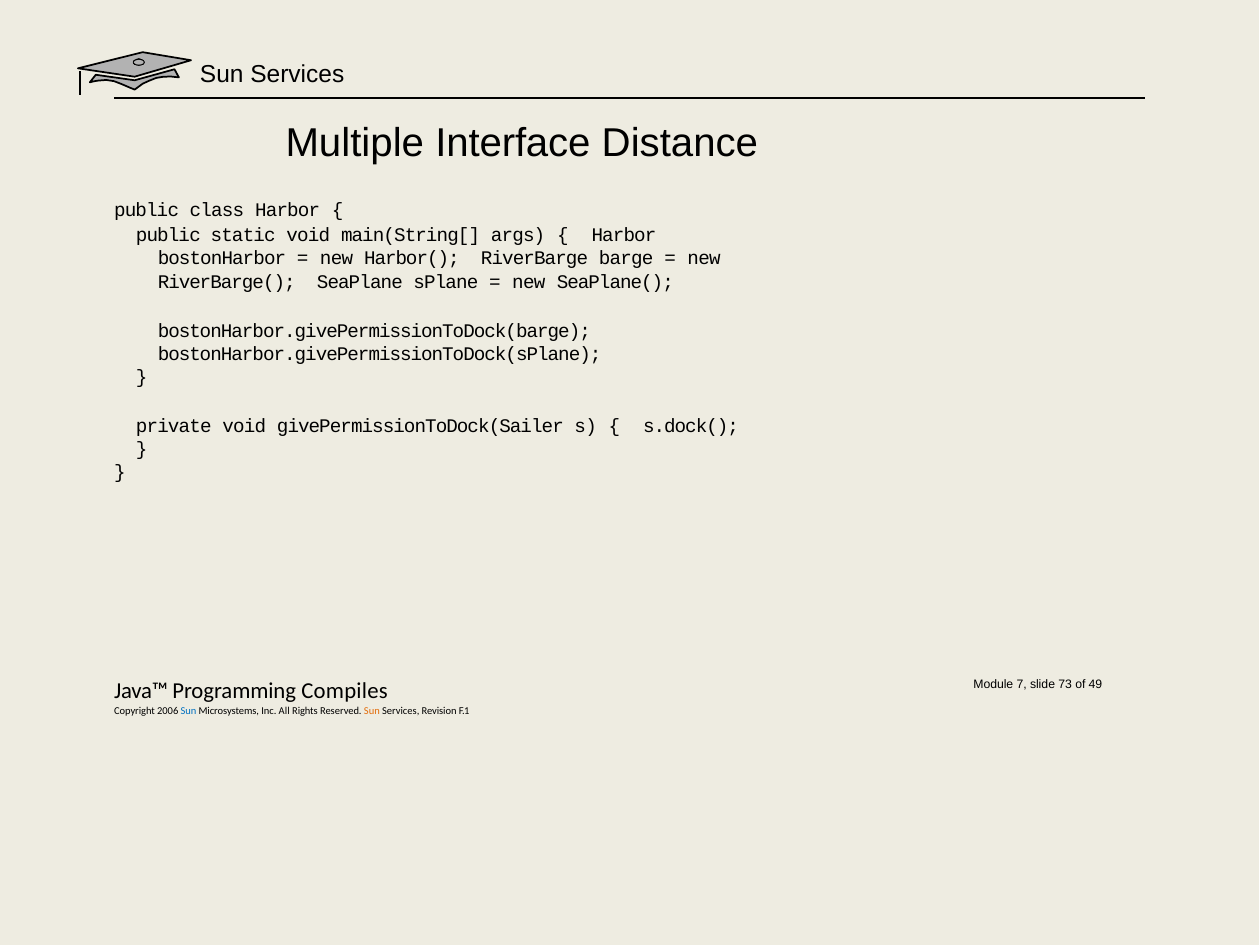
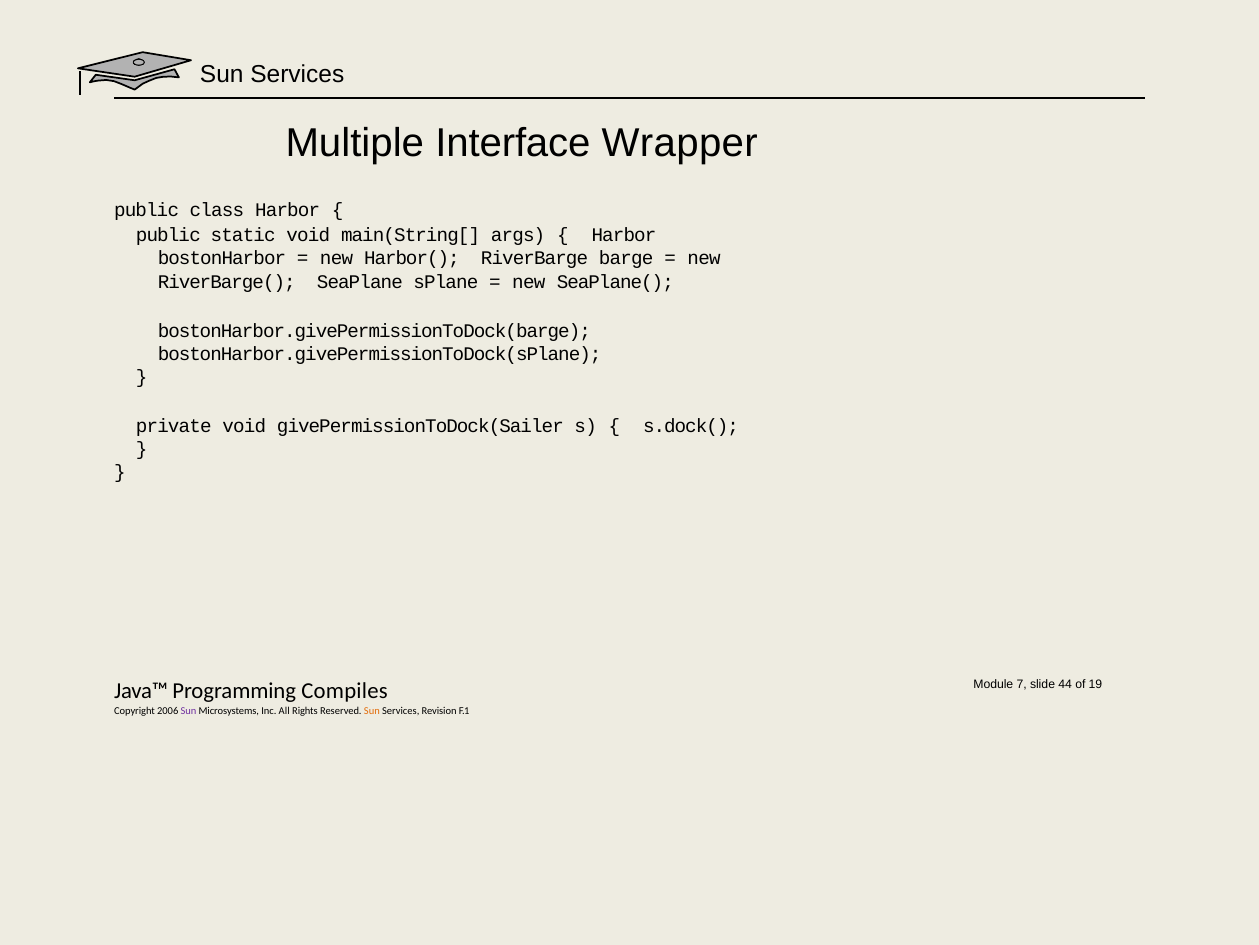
Distance: Distance -> Wrapper (680, 143)
73: 73 -> 44 (1065, 684)
49: 49 -> 19 (1096, 684)
Sun colour: blue -> purple (188, 711)
